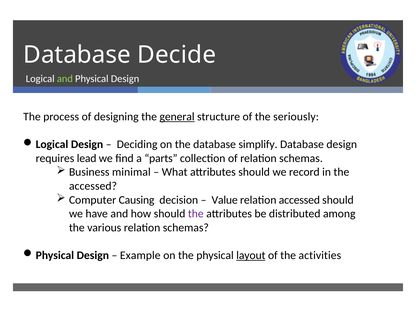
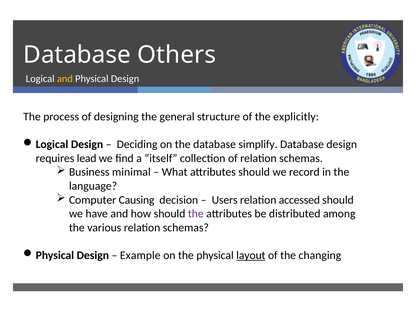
Decide: Decide -> Others (177, 55)
and colour: light green -> yellow (65, 79)
general underline: present -> none (177, 117)
seriously: seriously -> explicitly (296, 117)
parts: parts -> itself (161, 158)
accessed: accessed -> language (93, 186)
Value: Value -> Users (225, 200)
activities: activities -> changing (320, 255)
